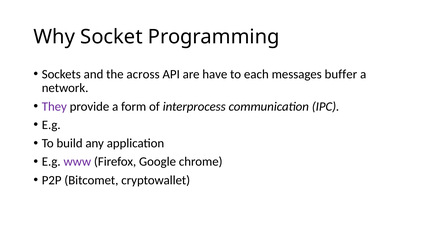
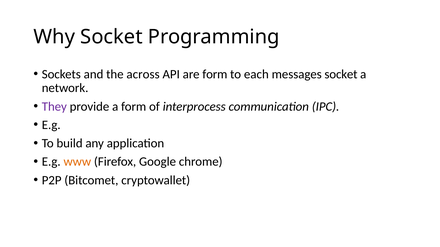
are have: have -> form (215, 74)
messages buffer: buffer -> socket (341, 74)
www colour: purple -> orange (77, 162)
